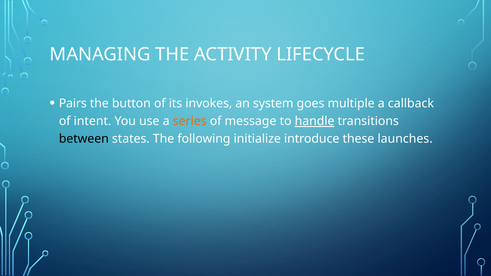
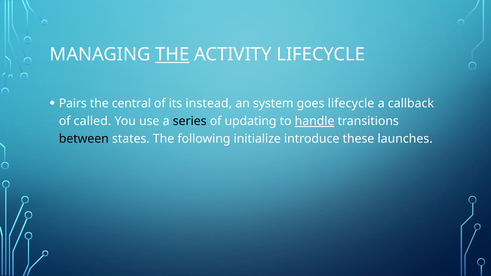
THE underline: none -> present (172, 55)
button: button -> central (131, 104)
invokes: invokes -> instead (209, 104)
goes multiple: multiple -> lifecycle (351, 104)
intent: intent -> called (92, 121)
series colour: orange -> black (190, 121)
message: message -> updating (251, 121)
